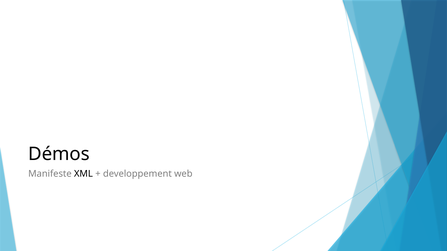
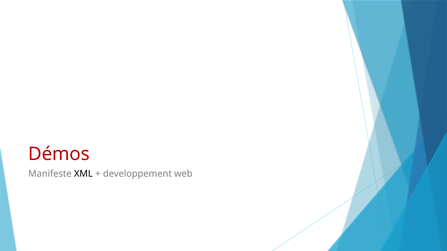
Démos colour: black -> red (59, 154)
